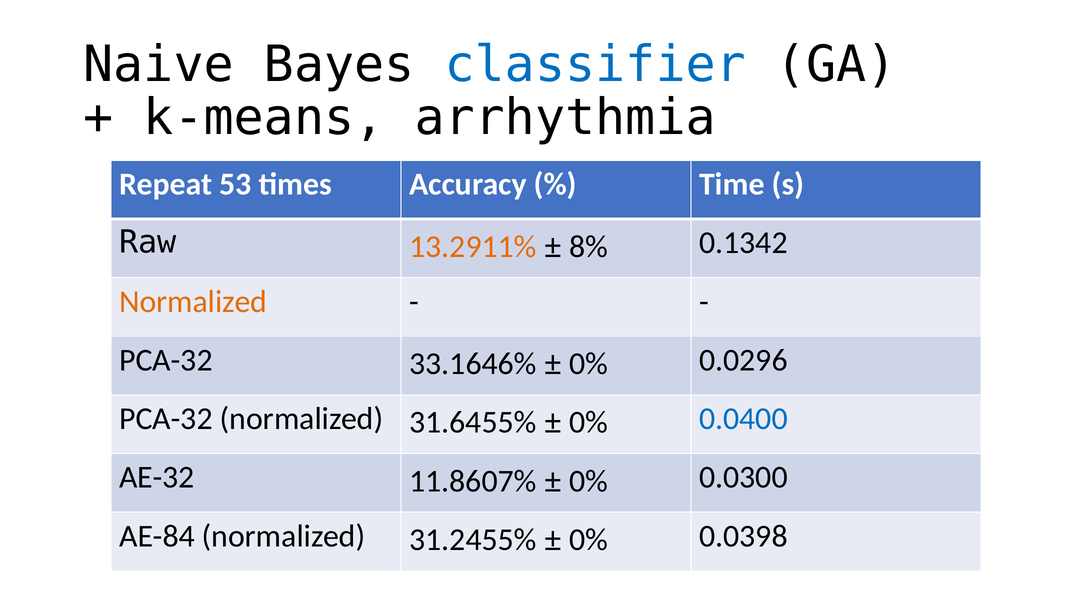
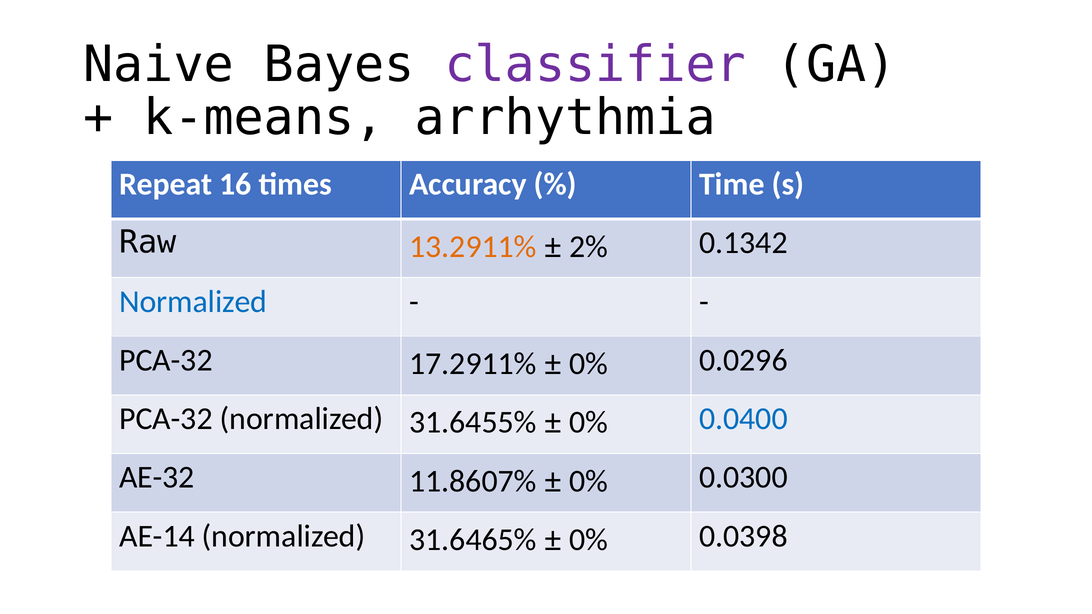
classifier colour: blue -> purple (595, 65)
53: 53 -> 16 (235, 184)
8%: 8% -> 2% (588, 247)
Normalized colour: orange -> blue (193, 302)
33.1646%: 33.1646% -> 17.2911% (473, 364)
AE-84: AE-84 -> AE-14 (157, 536)
31.2455%: 31.2455% -> 31.6465% (473, 540)
